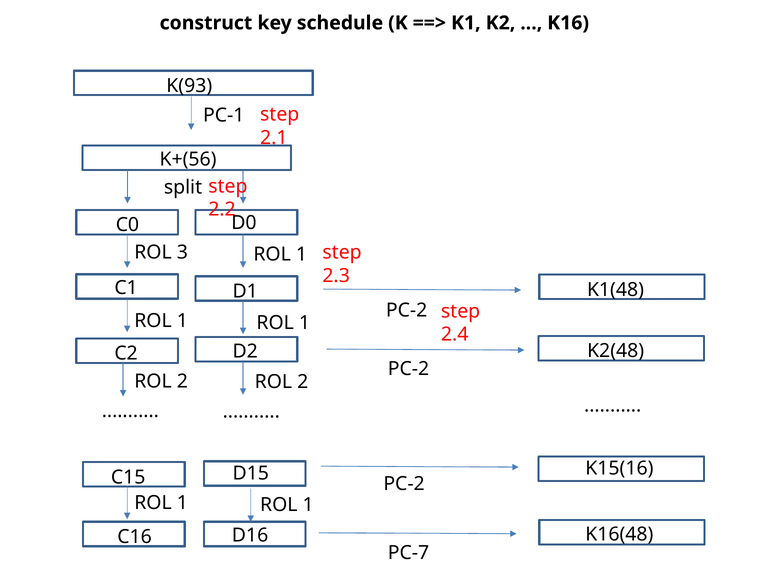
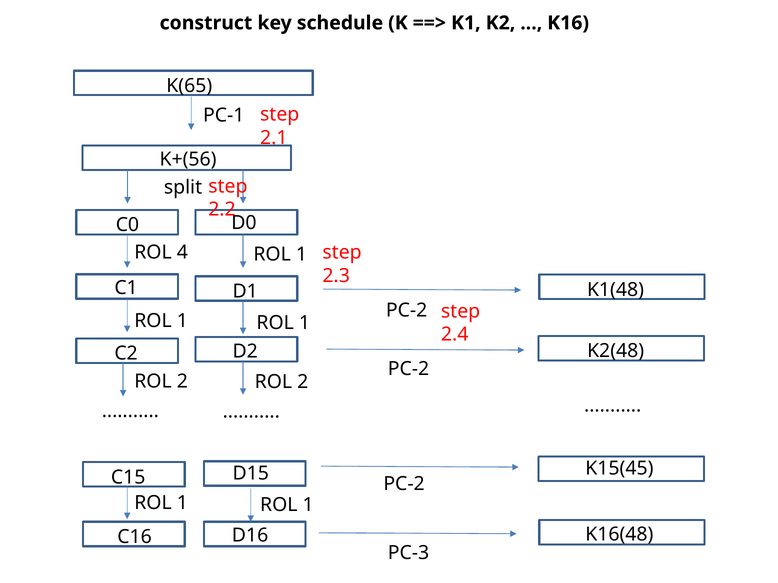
K(93: K(93 -> K(65 (189, 86)
3: 3 -> 4 (182, 253)
K15(16: K15(16 -> K15(45 (619, 469)
PC-7: PC-7 -> PC-3 (409, 553)
